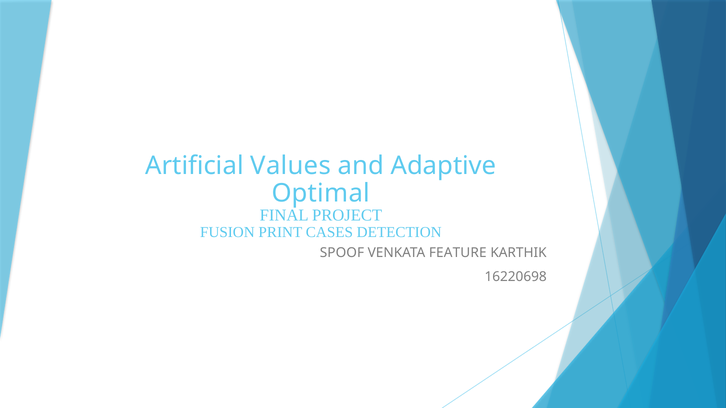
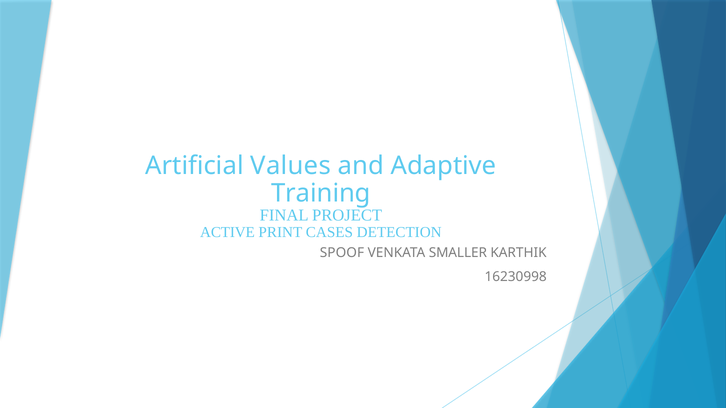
Optimal: Optimal -> Training (321, 194)
FUSION: FUSION -> ACTIVE (227, 232)
FEATURE: FEATURE -> SMALLER (458, 253)
16220698: 16220698 -> 16230998 (516, 277)
